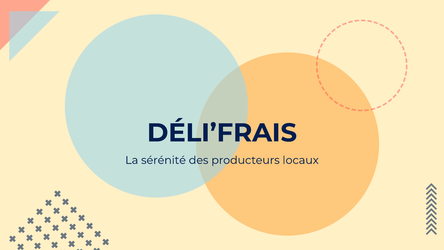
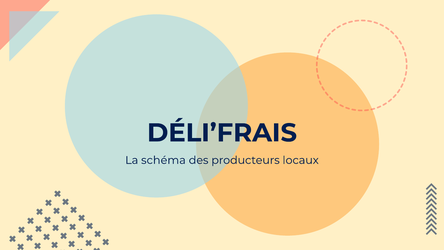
sérénité: sérénité -> schéma (163, 160)
